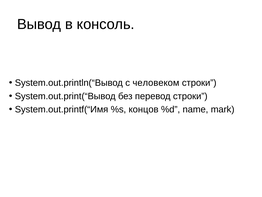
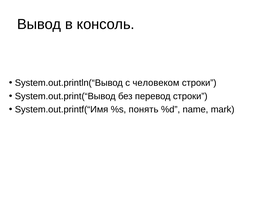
концов: концов -> понять (144, 109)
